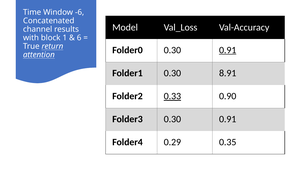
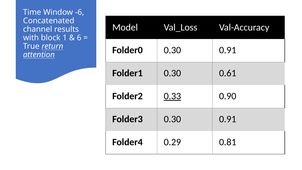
0.91 underline: present -> none (228, 50)
8.91: 8.91 -> 0.61 (228, 73)
0.35: 0.35 -> 0.81 (228, 142)
